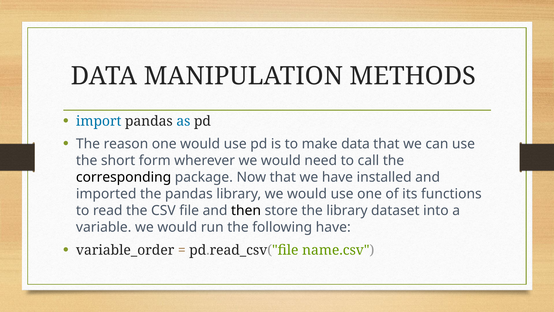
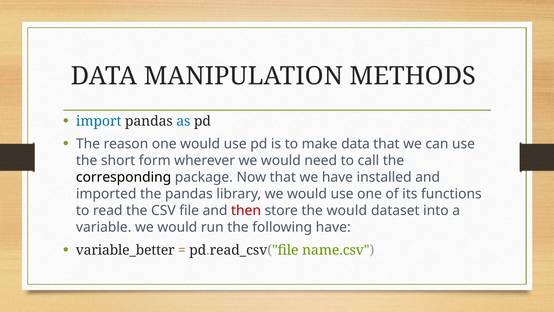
then colour: black -> red (246, 210)
the library: library -> would (347, 210)
variable_order: variable_order -> variable_better (125, 250)
